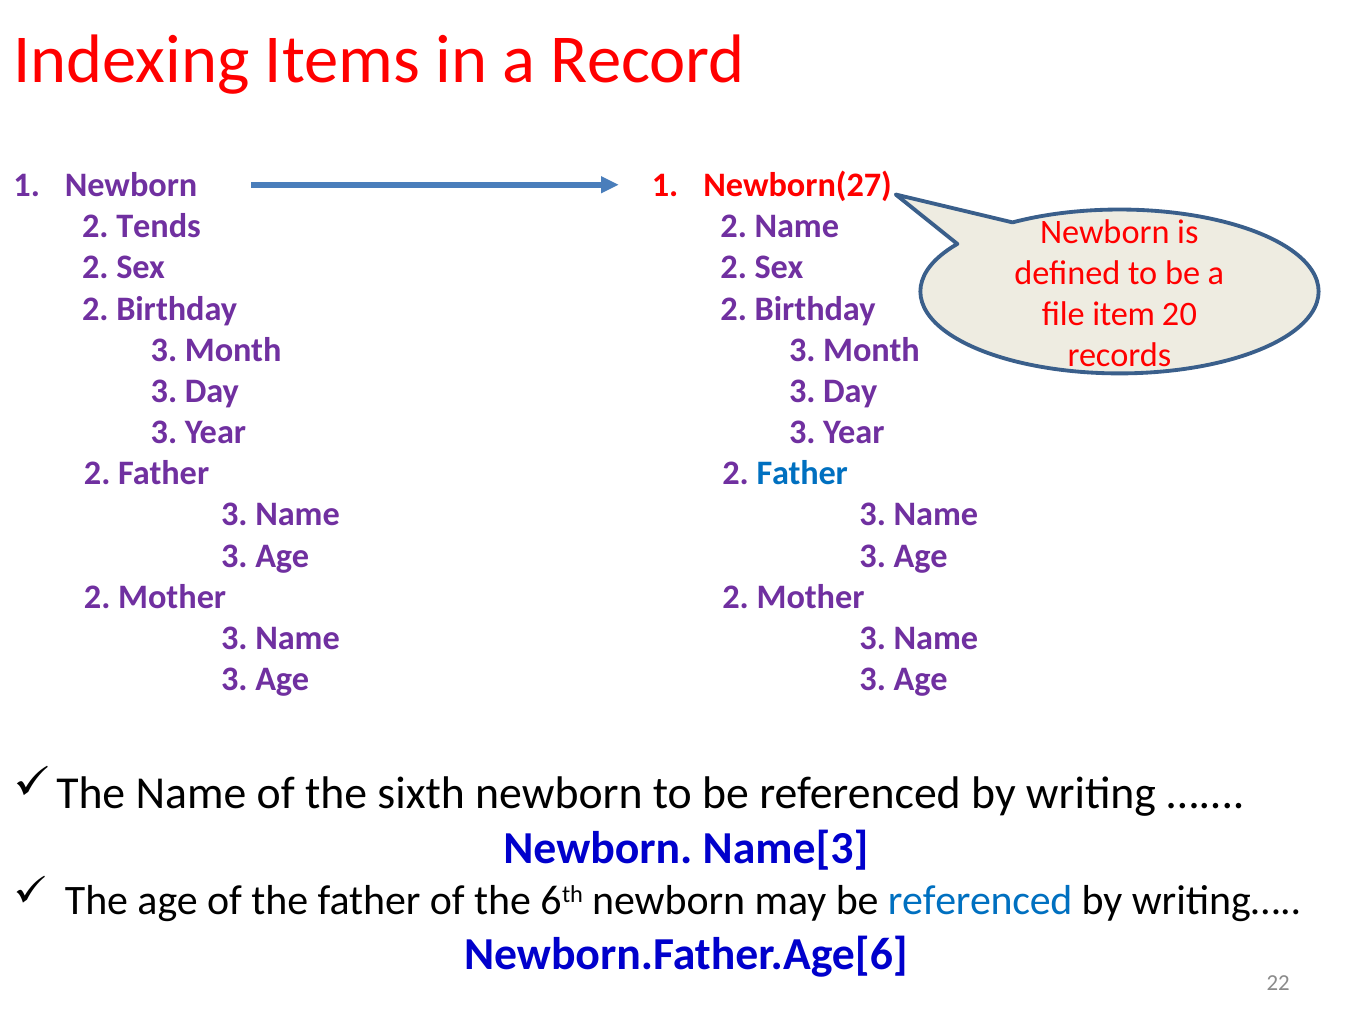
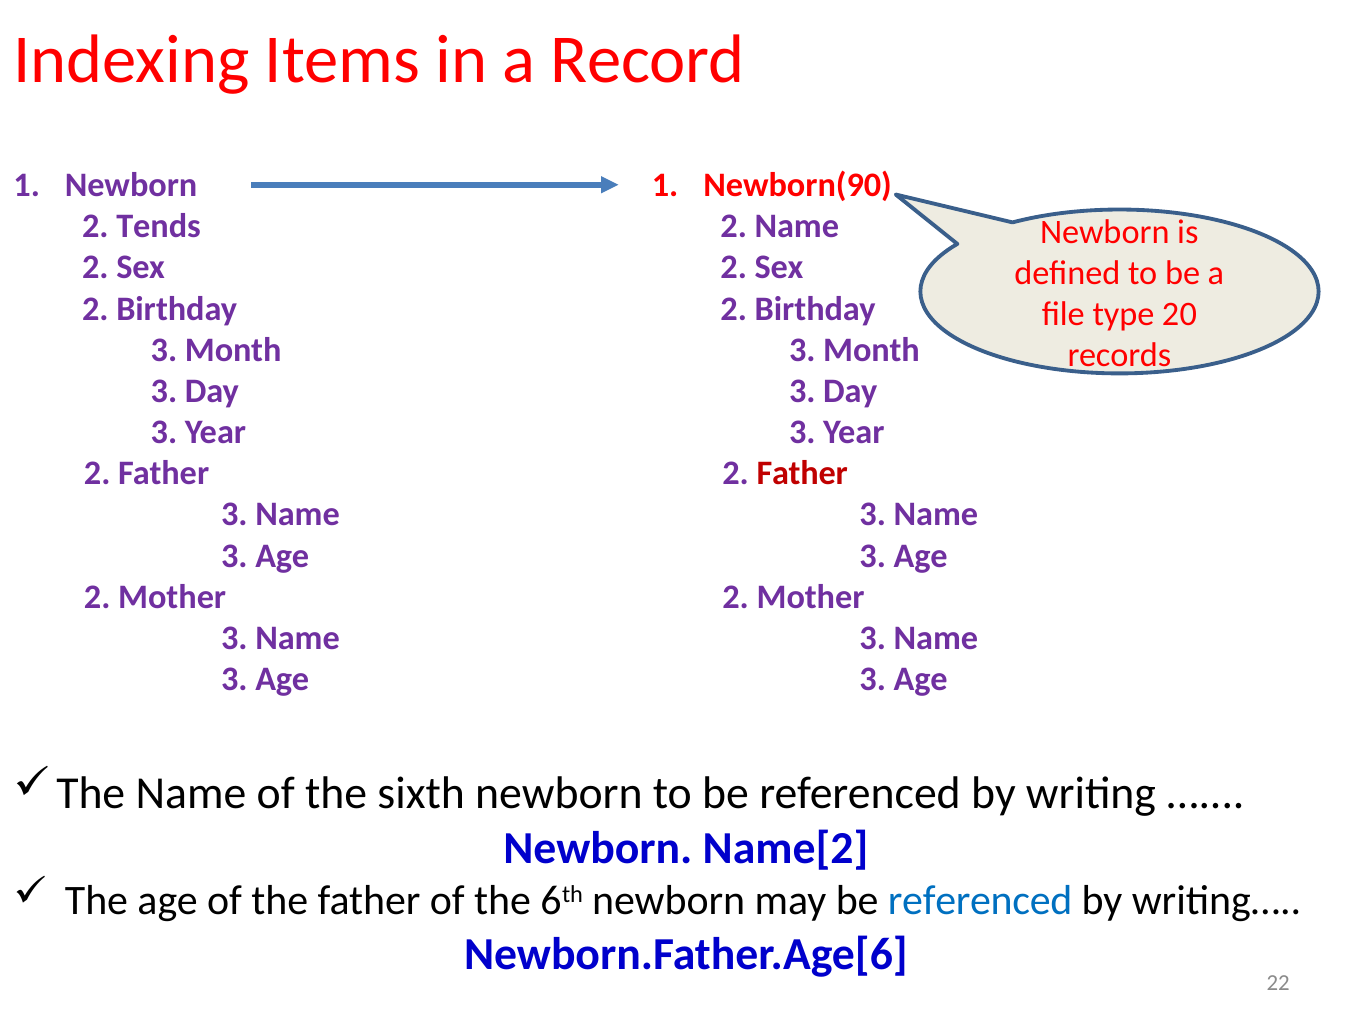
Newborn(27: Newborn(27 -> Newborn(90 (798, 185)
item: item -> type (1123, 314)
Father colour: blue -> red (802, 473)
Name[3: Name[3 -> Name[2 (786, 849)
